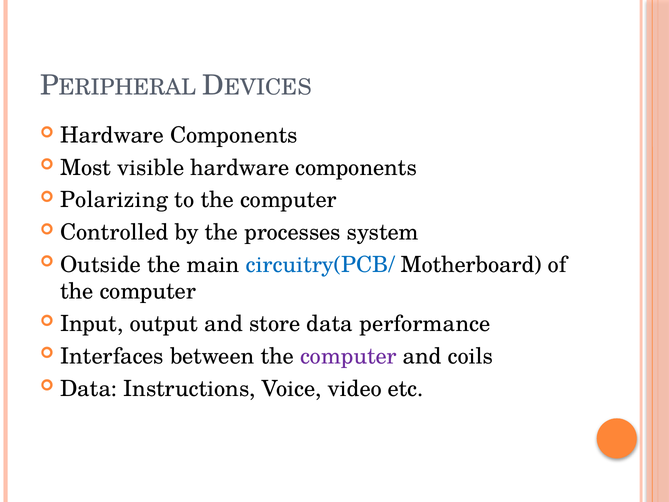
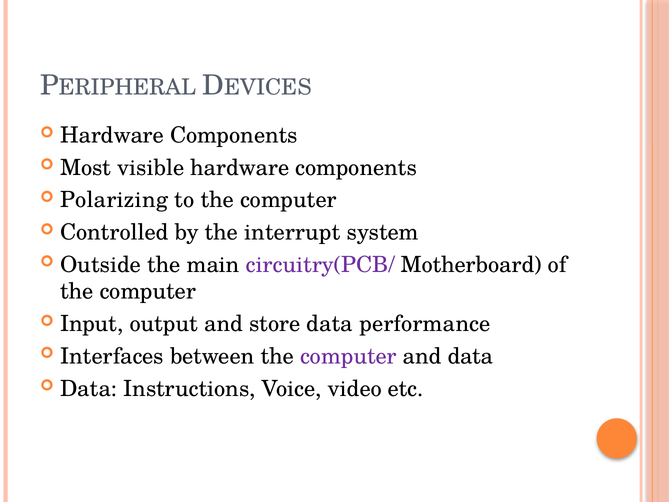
processes: processes -> interrupt (292, 232)
circuitry(PCB/ colour: blue -> purple (320, 265)
and coils: coils -> data (470, 356)
